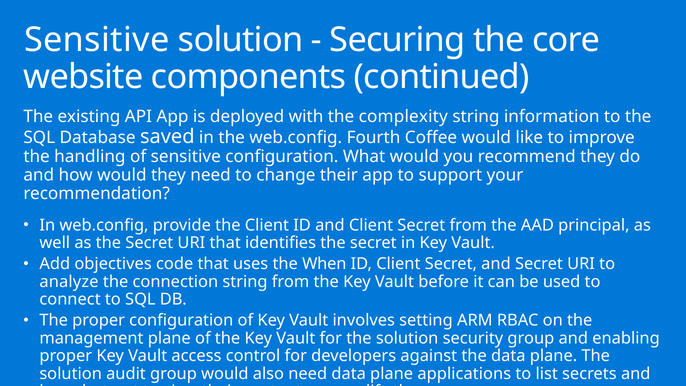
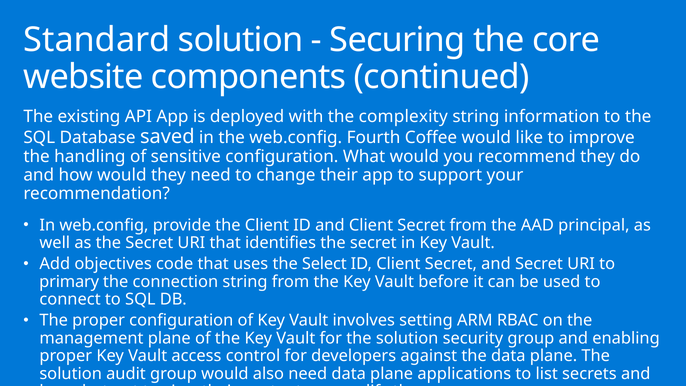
Sensitive: Sensitive -> Standard (97, 40)
When: When -> Select (324, 264)
analyze: analyze -> primary (69, 282)
